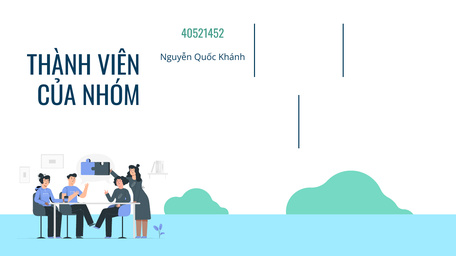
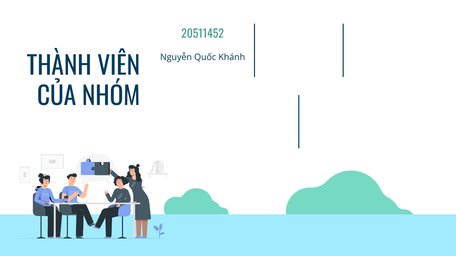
40521452: 40521452 -> 20511452 (203, 34)
